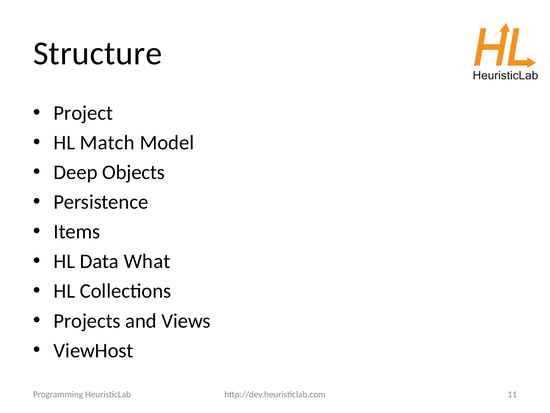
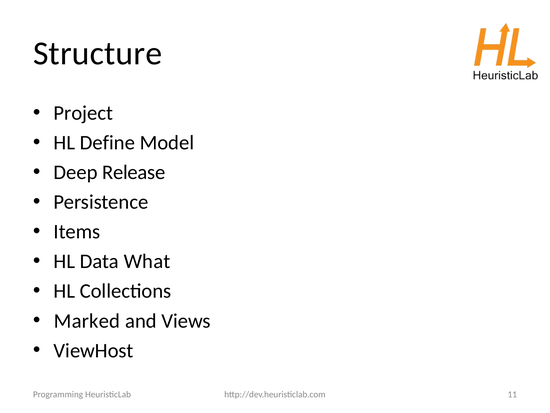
Match: Match -> Define (107, 142)
Objects: Objects -> Release (134, 172)
Projects: Projects -> Marked (87, 320)
